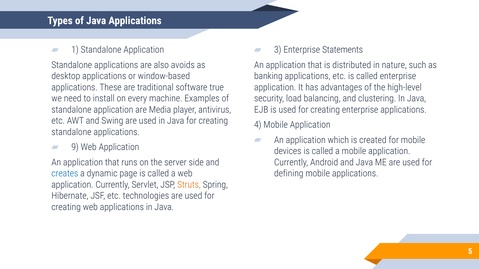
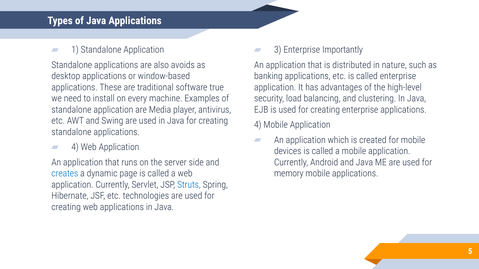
Statements: Statements -> Importantly (343, 50)
9: 9 -> 4 (75, 147)
defining: defining -> memory (289, 174)
Struts colour: orange -> blue (189, 185)
